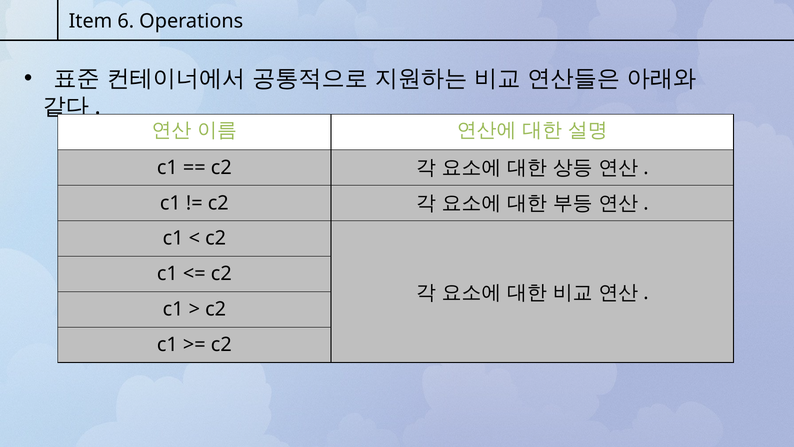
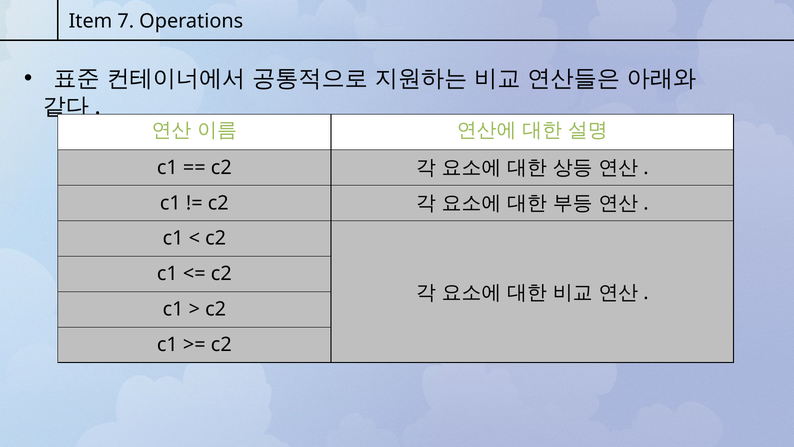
6: 6 -> 7 (126, 21)
